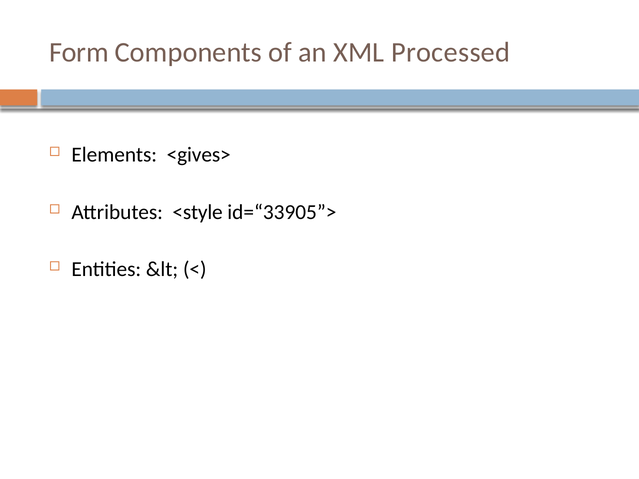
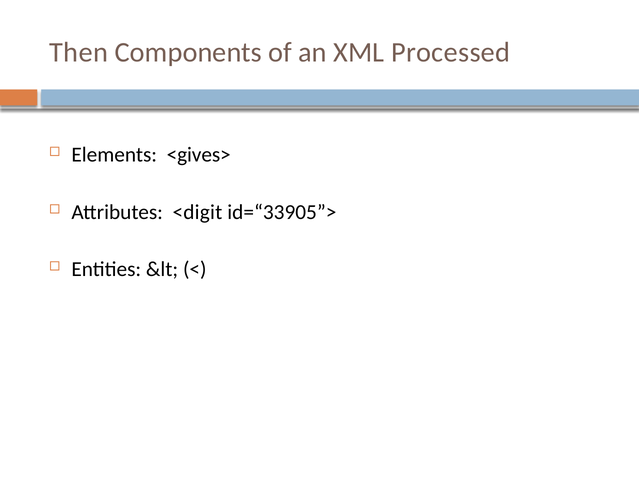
Form: Form -> Then (79, 53)
<style: <style -> <digit (197, 212)
